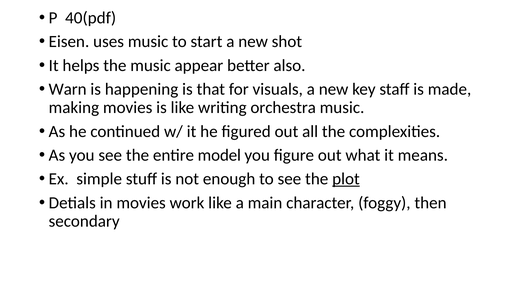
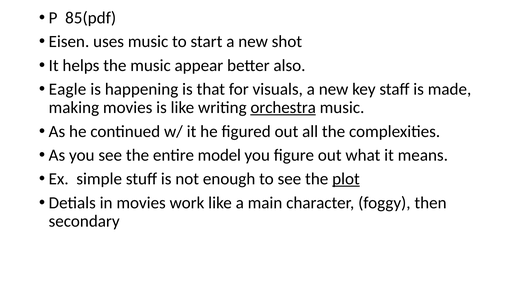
40(pdf: 40(pdf -> 85(pdf (91, 18)
Warn: Warn -> Eagle (67, 89)
orchestra underline: none -> present (283, 108)
